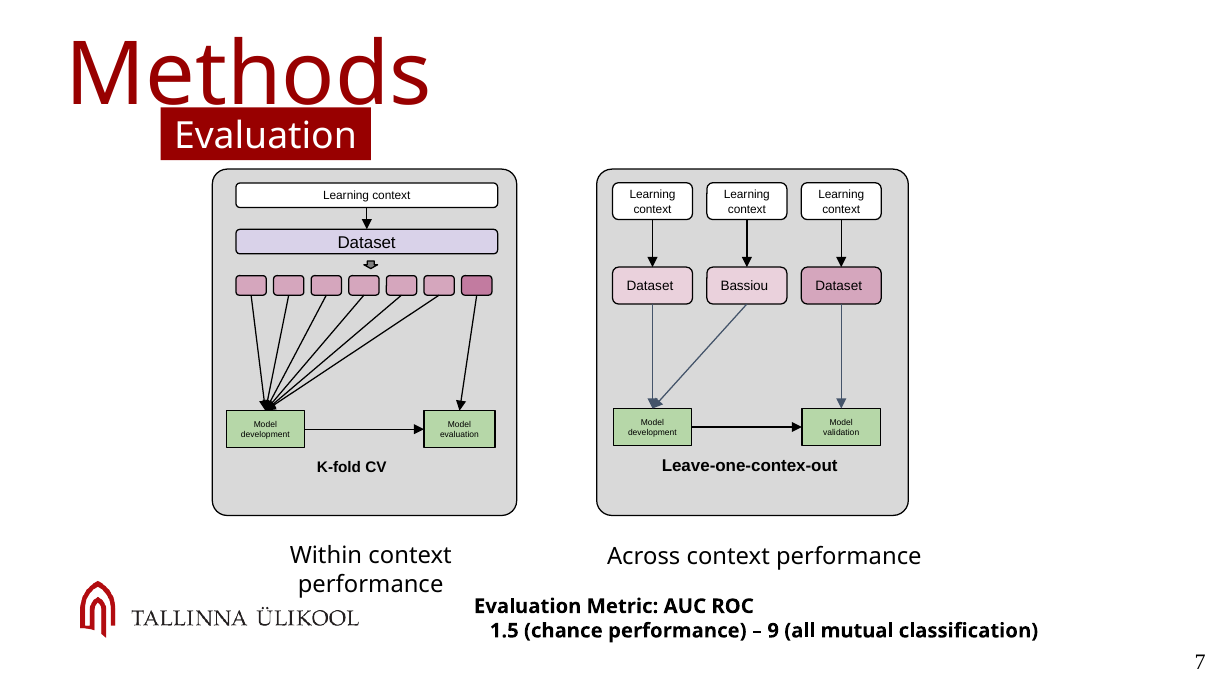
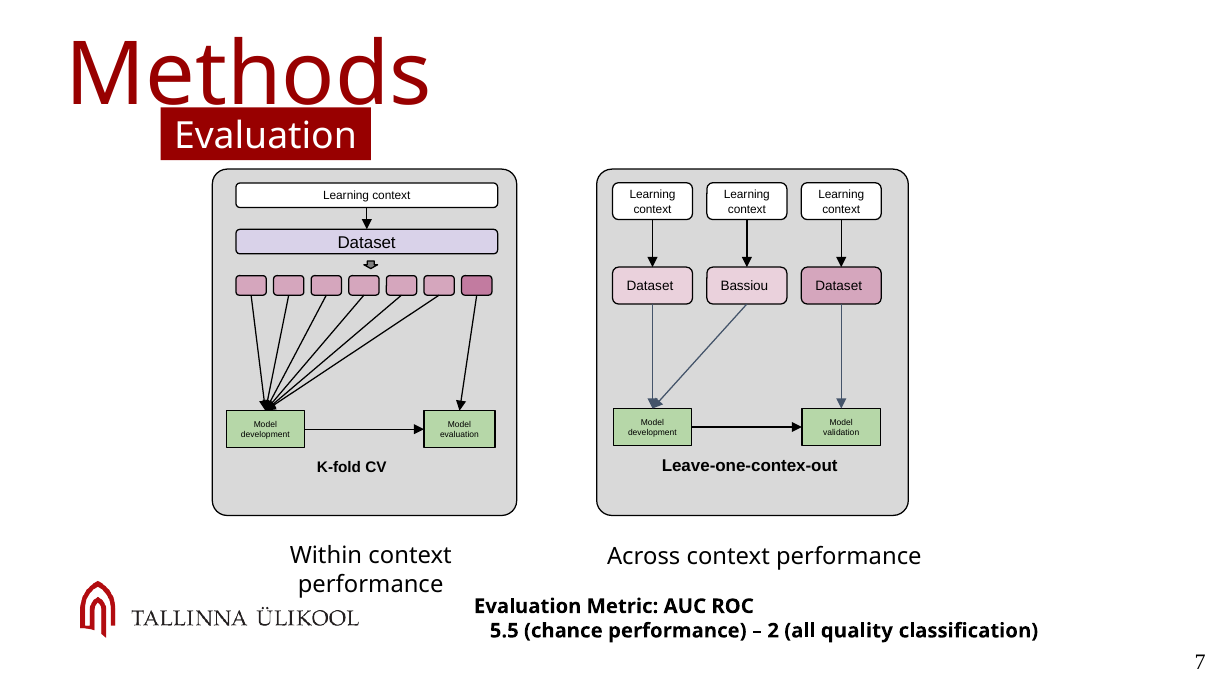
1.5: 1.5 -> 5.5 (504, 631)
9: 9 -> 2 (773, 631)
mutual: mutual -> quality (857, 631)
